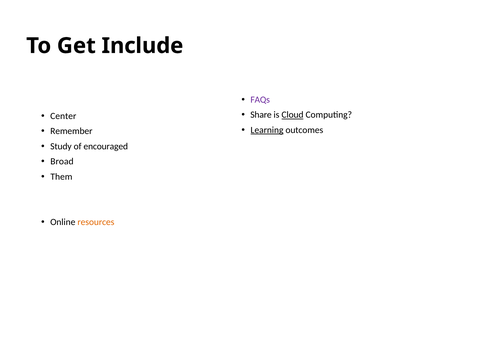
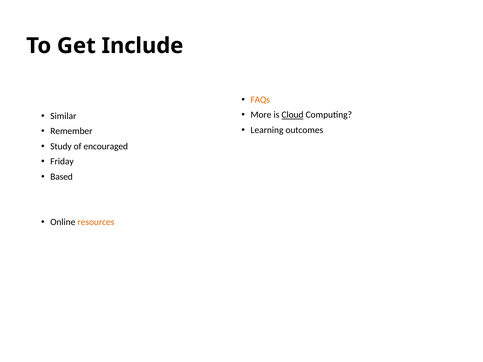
FAQs colour: purple -> orange (260, 100)
Share: Share -> More (261, 115)
Center: Center -> Similar (63, 116)
Learning underline: present -> none (267, 130)
Broad: Broad -> Friday (62, 162)
Them: Them -> Based (62, 177)
